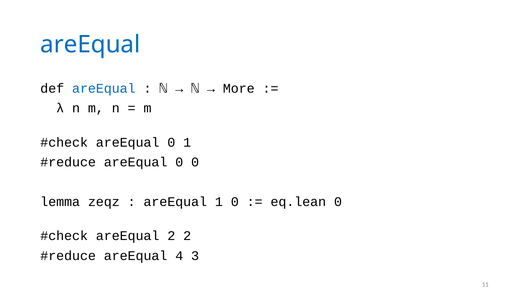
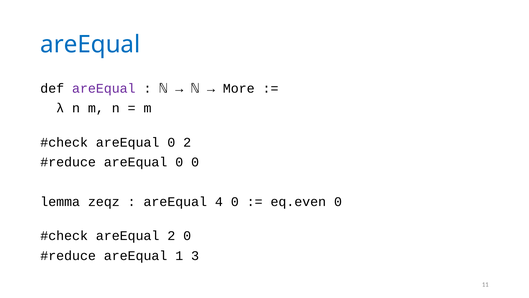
areEqual colour: blue -> purple (104, 88)
0 1: 1 -> 2 (187, 142)
areEqual 1: 1 -> 4 (219, 201)
eq.lean: eq.lean -> eq.even (298, 201)
2 2: 2 -> 0 (187, 236)
4: 4 -> 1 (179, 255)
